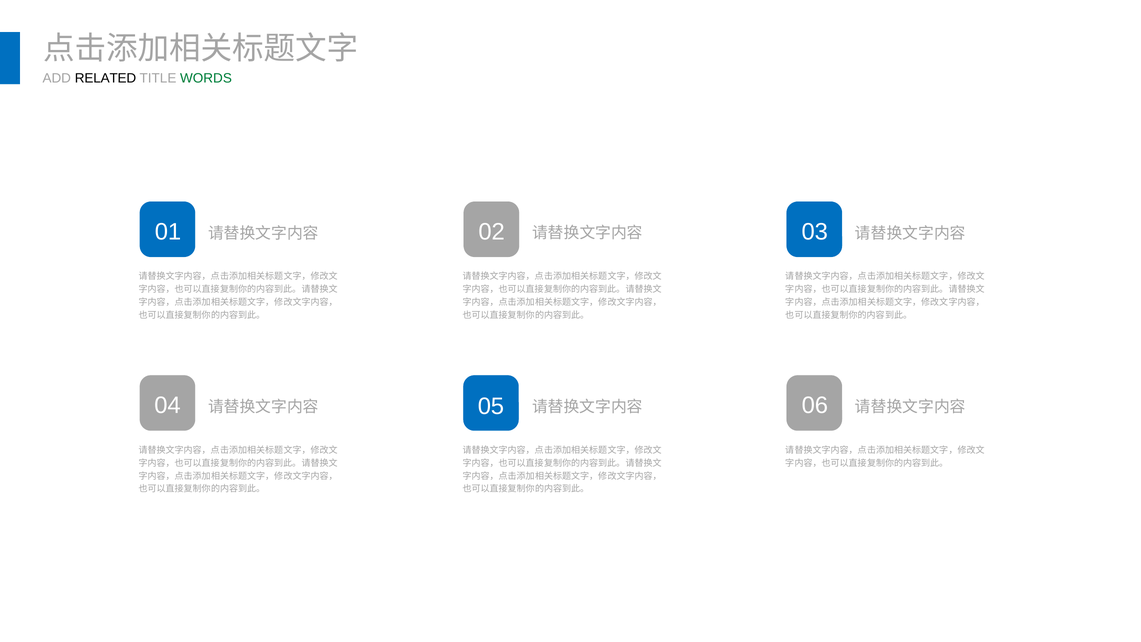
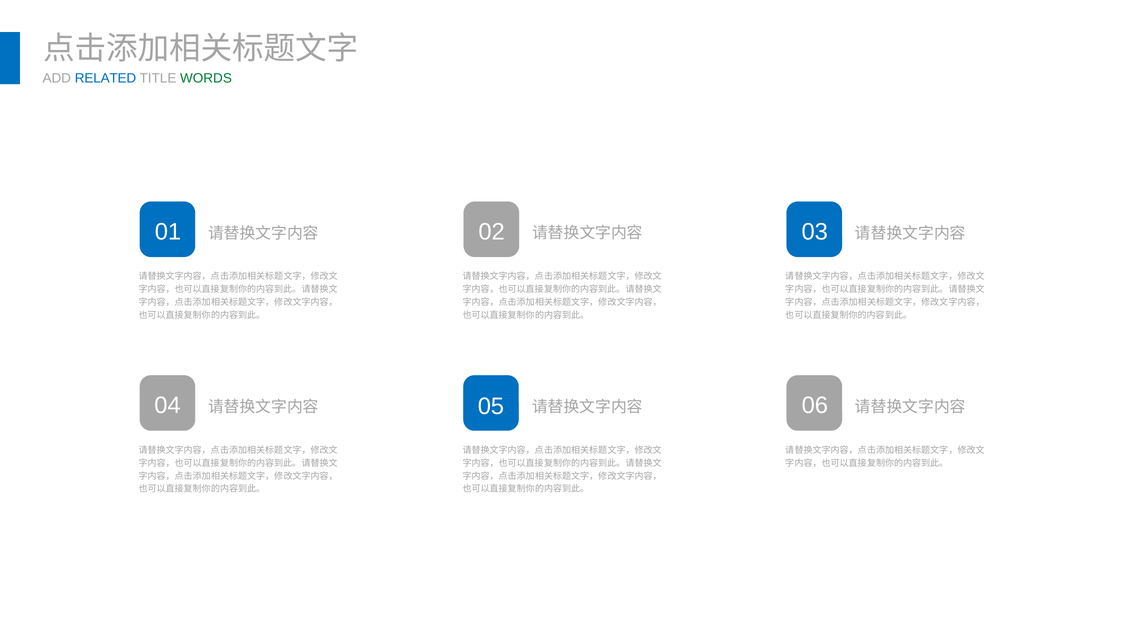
RELATED colour: black -> blue (106, 78)
